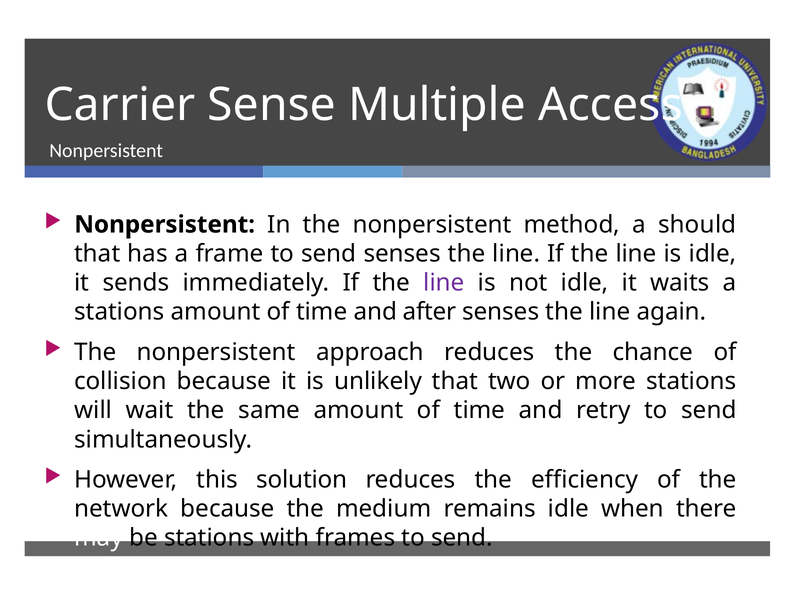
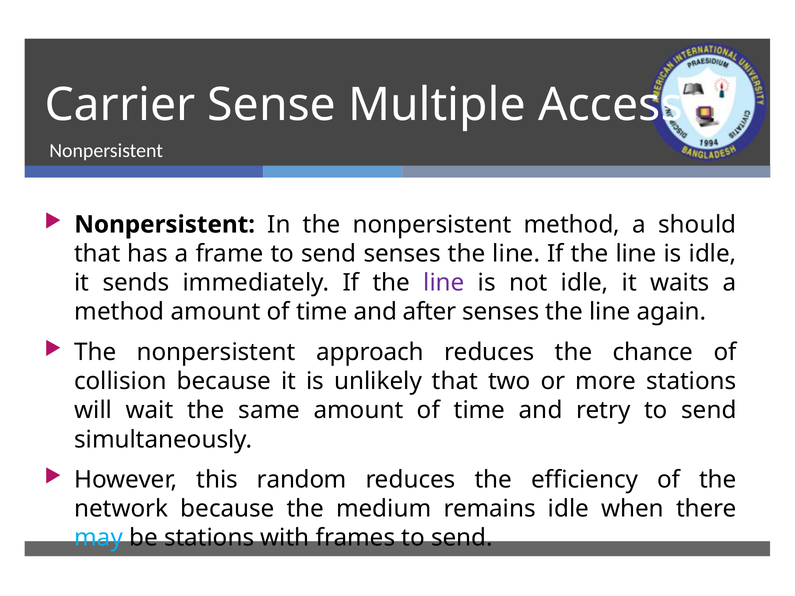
stations: stations -> method (119, 312)
solution: solution -> random (302, 480)
may colour: white -> light blue (99, 538)
